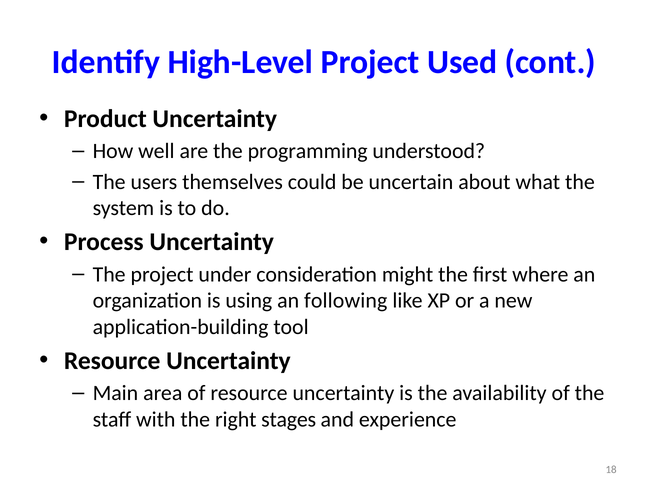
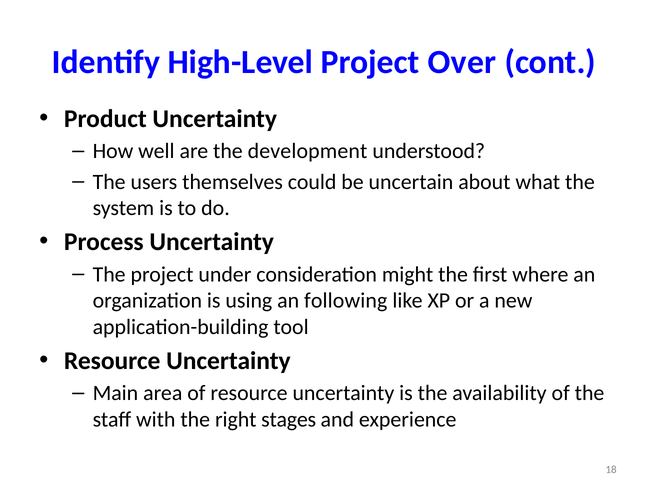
Used: Used -> Over (462, 62)
programming: programming -> development (308, 151)
